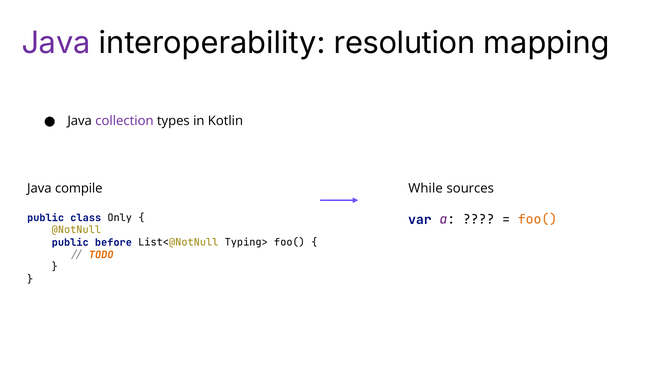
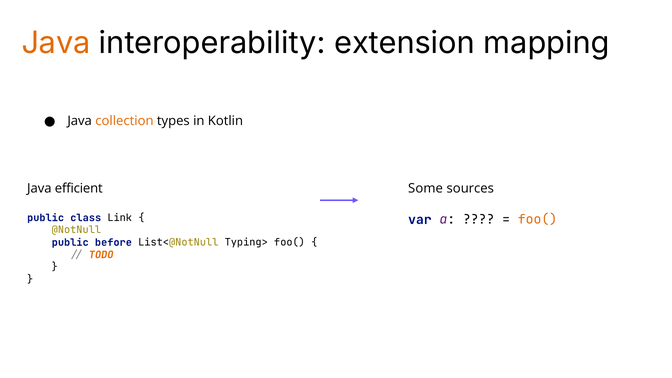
Java colour: purple -> orange (56, 43)
resolution: resolution -> extension (404, 43)
collection colour: purple -> orange (124, 121)
compile: compile -> efficient (79, 188)
While: While -> Some (426, 188)
Only: Only -> Link (120, 218)
